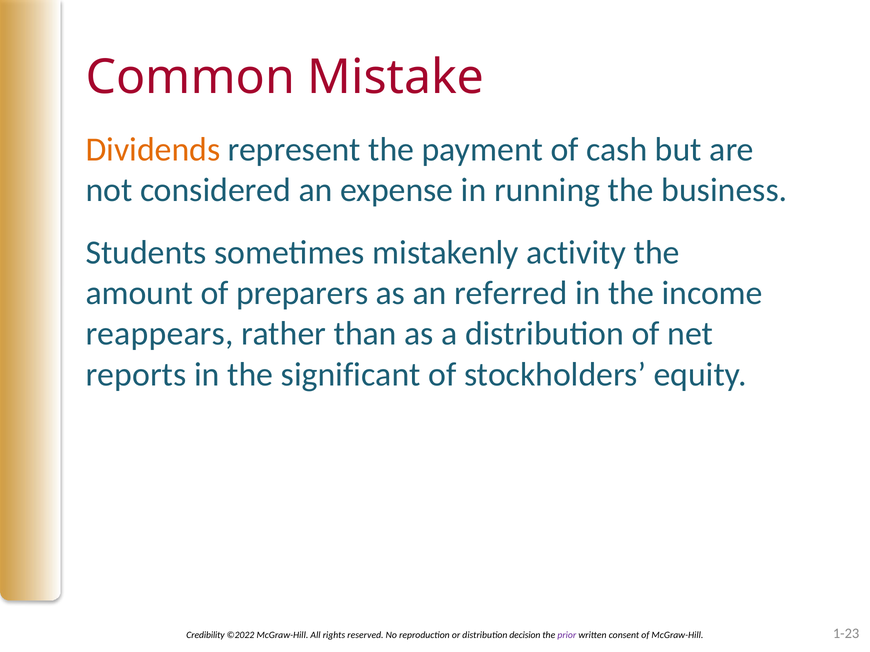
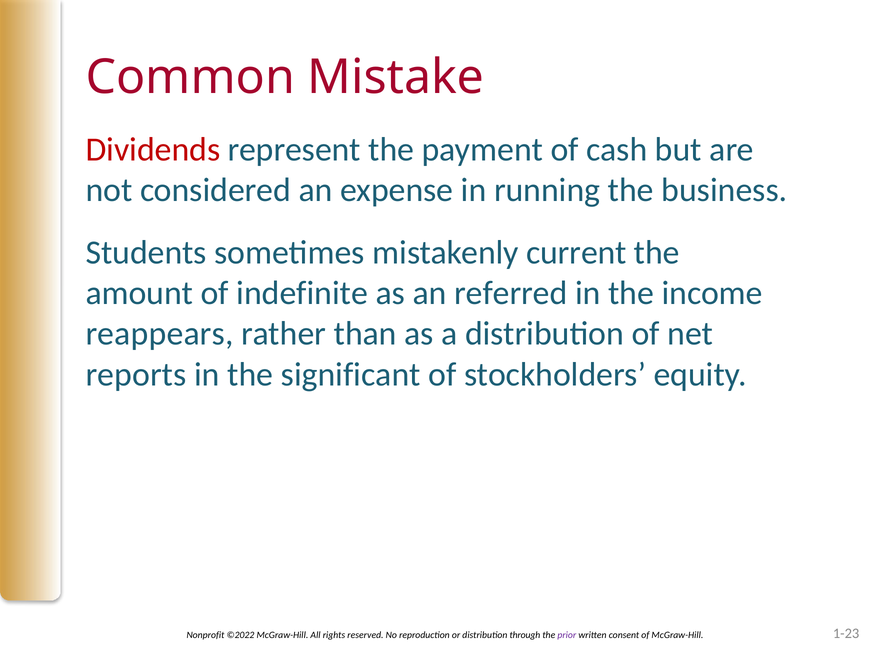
Dividends colour: orange -> red (153, 150)
activity: activity -> current (576, 253)
preparers: preparers -> indefinite (302, 293)
Credibility: Credibility -> Nonprofit (205, 636)
decision: decision -> through (525, 636)
